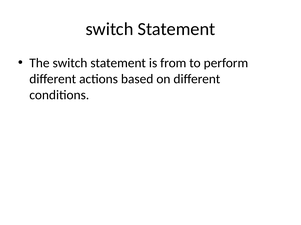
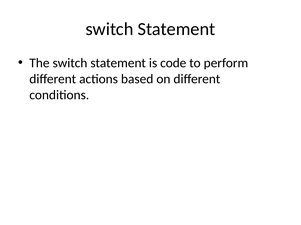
from: from -> code (173, 63)
